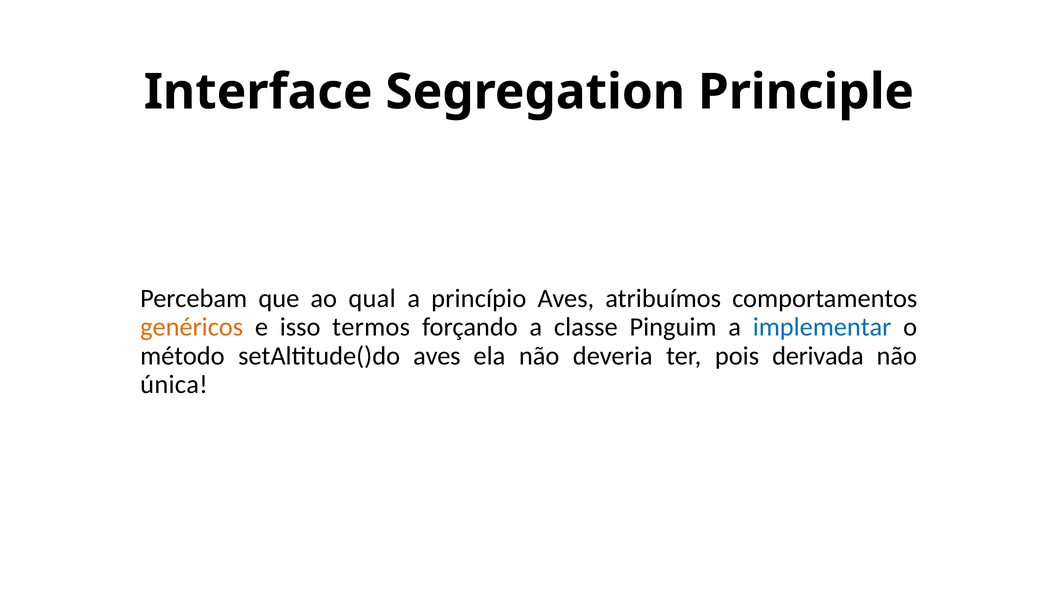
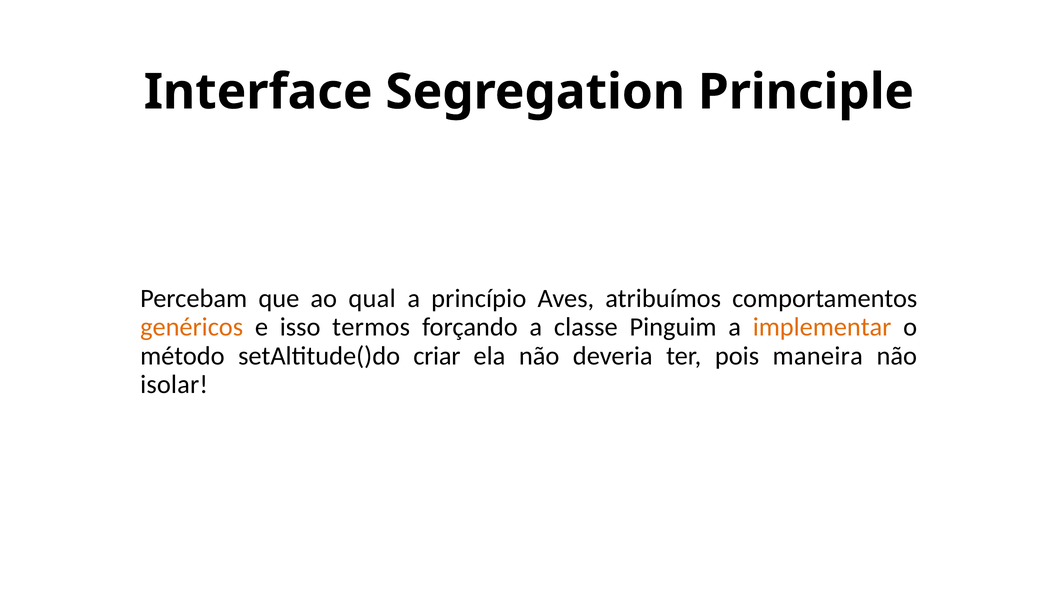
implementar colour: blue -> orange (822, 327)
setAltitude()do aves: aves -> criar (437, 356)
derivada: derivada -> maneira (818, 356)
única: única -> isolar (174, 384)
